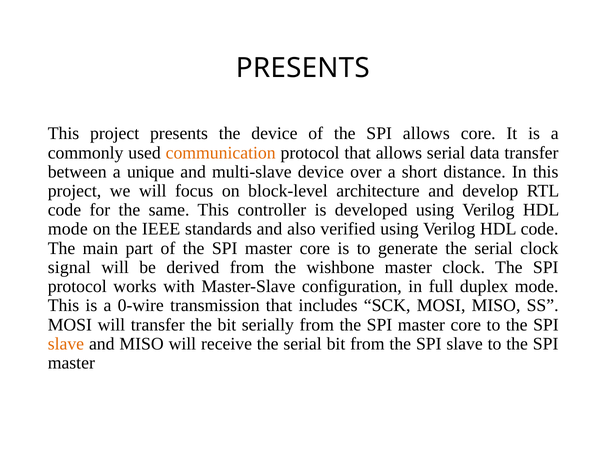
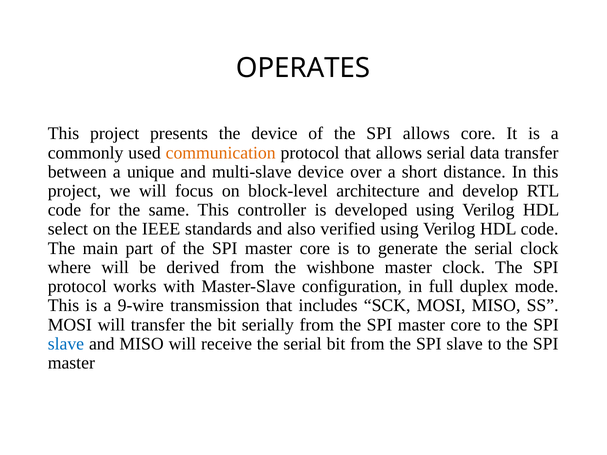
PRESENTS: PRESENTS -> OPERATES (303, 68)
mode: mode -> select (68, 229)
signal: signal -> where (69, 267)
0-wire: 0-wire -> 9-wire (141, 306)
slave colour: orange -> blue (66, 344)
